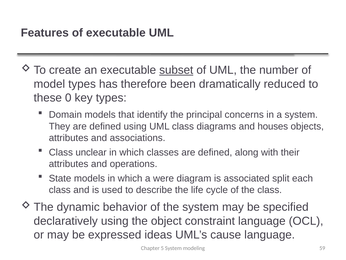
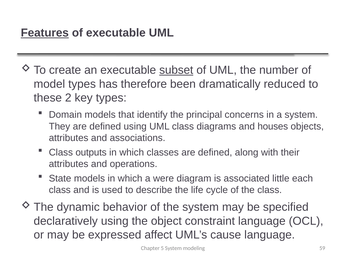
Features underline: none -> present (45, 33)
0: 0 -> 2 (68, 98)
unclear: unclear -> outputs (91, 152)
split: split -> little (281, 178)
ideas: ideas -> affect (158, 234)
